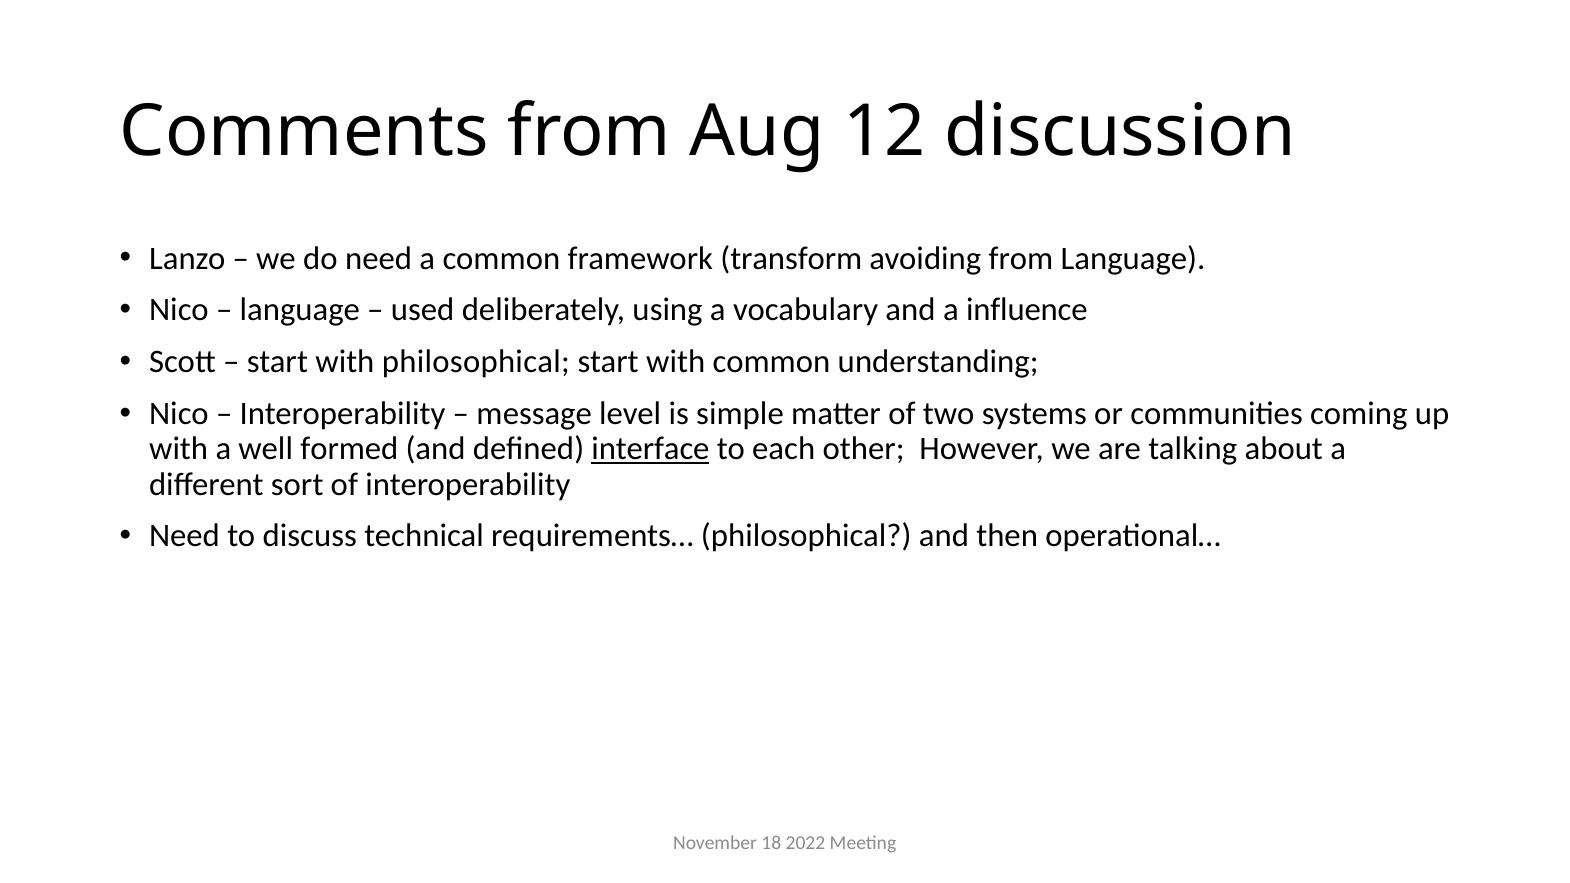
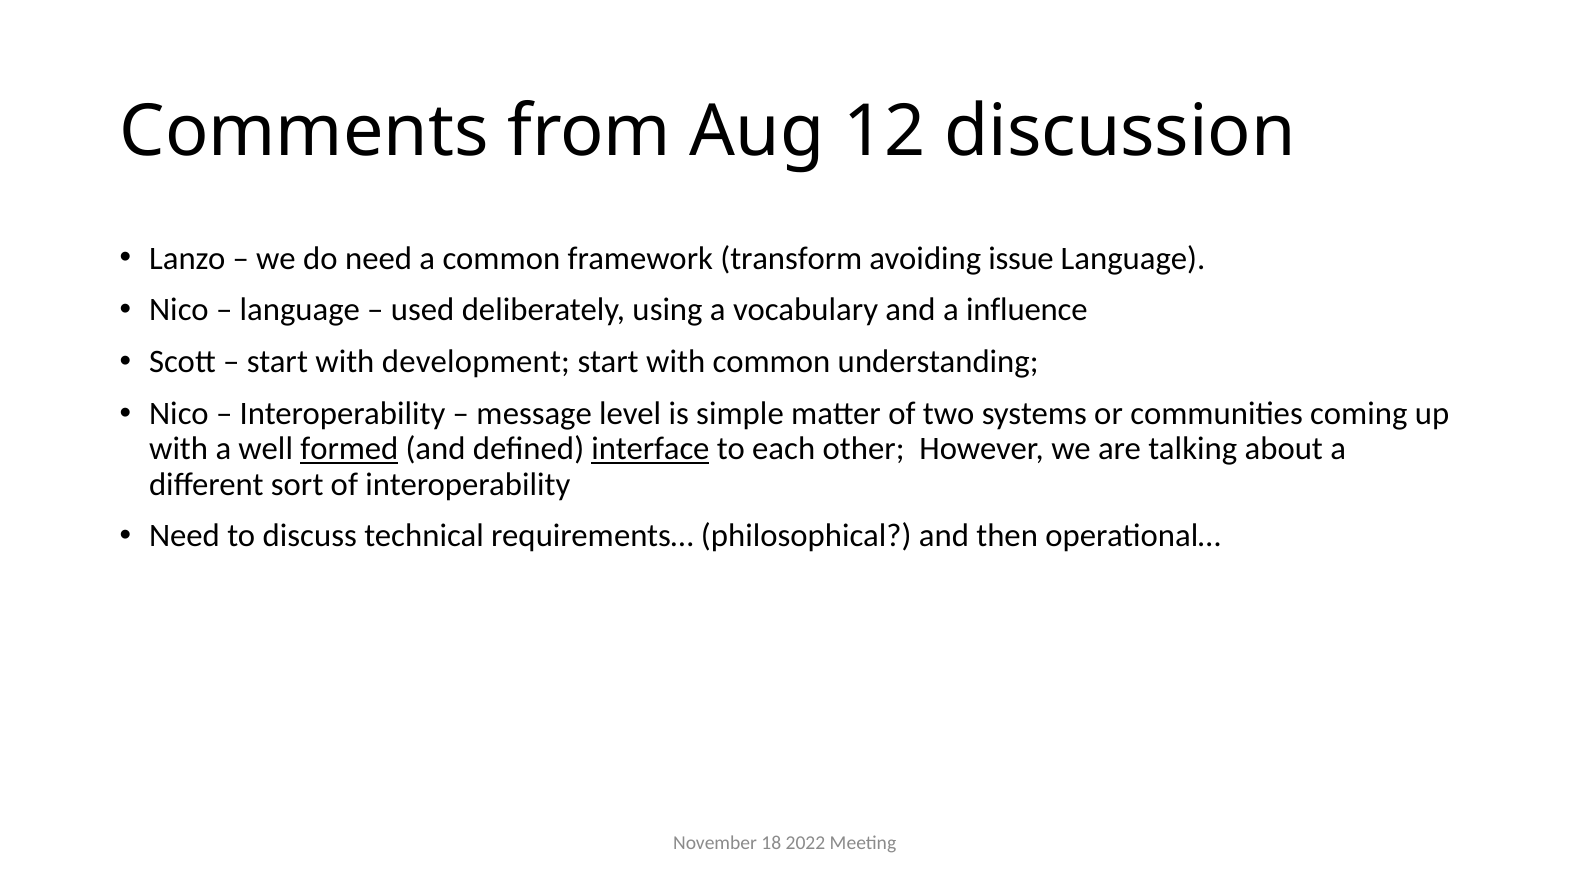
avoiding from: from -> issue (1021, 258)
with philosophical: philosophical -> development (476, 362)
formed underline: none -> present (349, 449)
